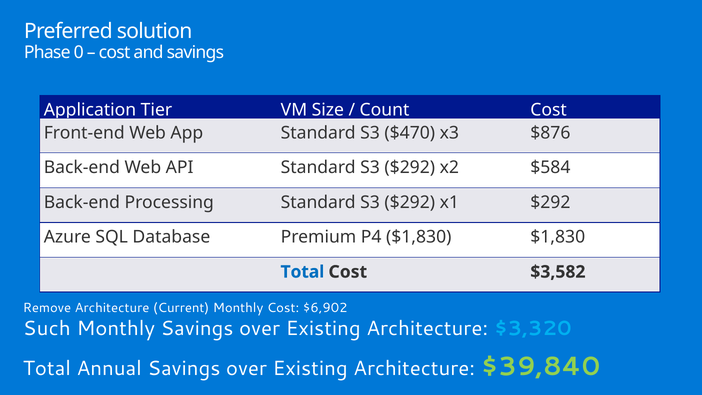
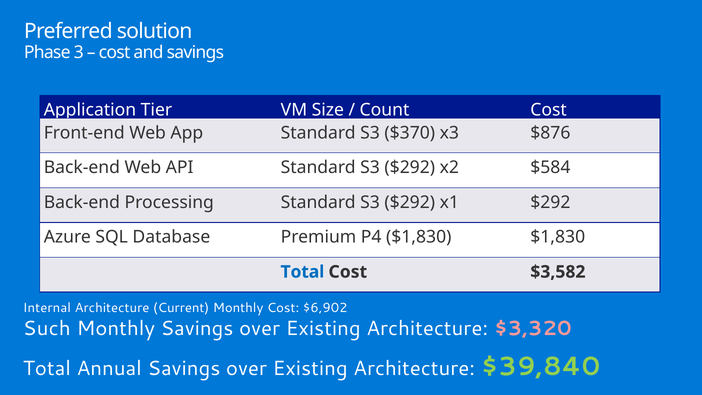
0: 0 -> 3 (79, 52)
$470: $470 -> $370 (410, 133)
Remove: Remove -> Internal (47, 308)
$3,320 colour: light blue -> pink (533, 328)
